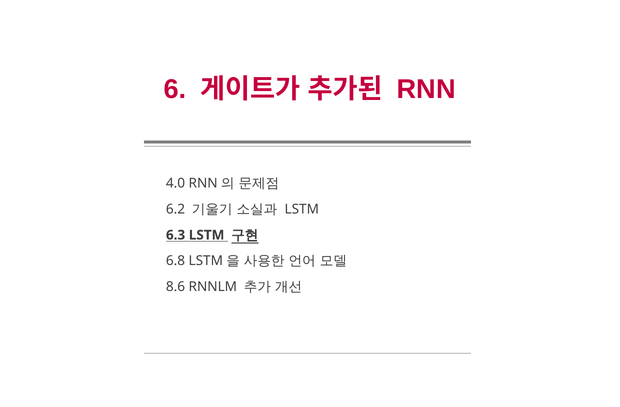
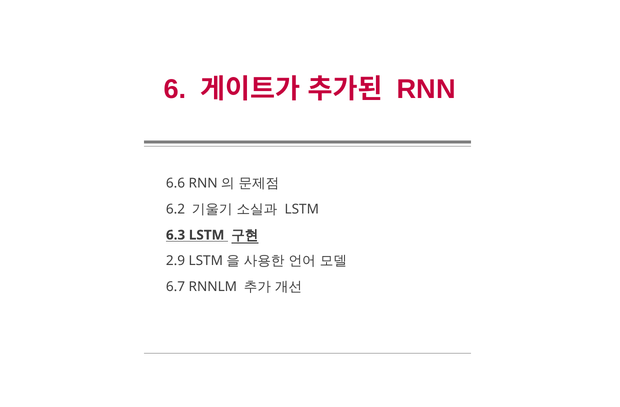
4.0: 4.0 -> 6.6 (176, 183)
6.8: 6.8 -> 2.9 (176, 261)
8.6: 8.6 -> 6.7 (176, 287)
